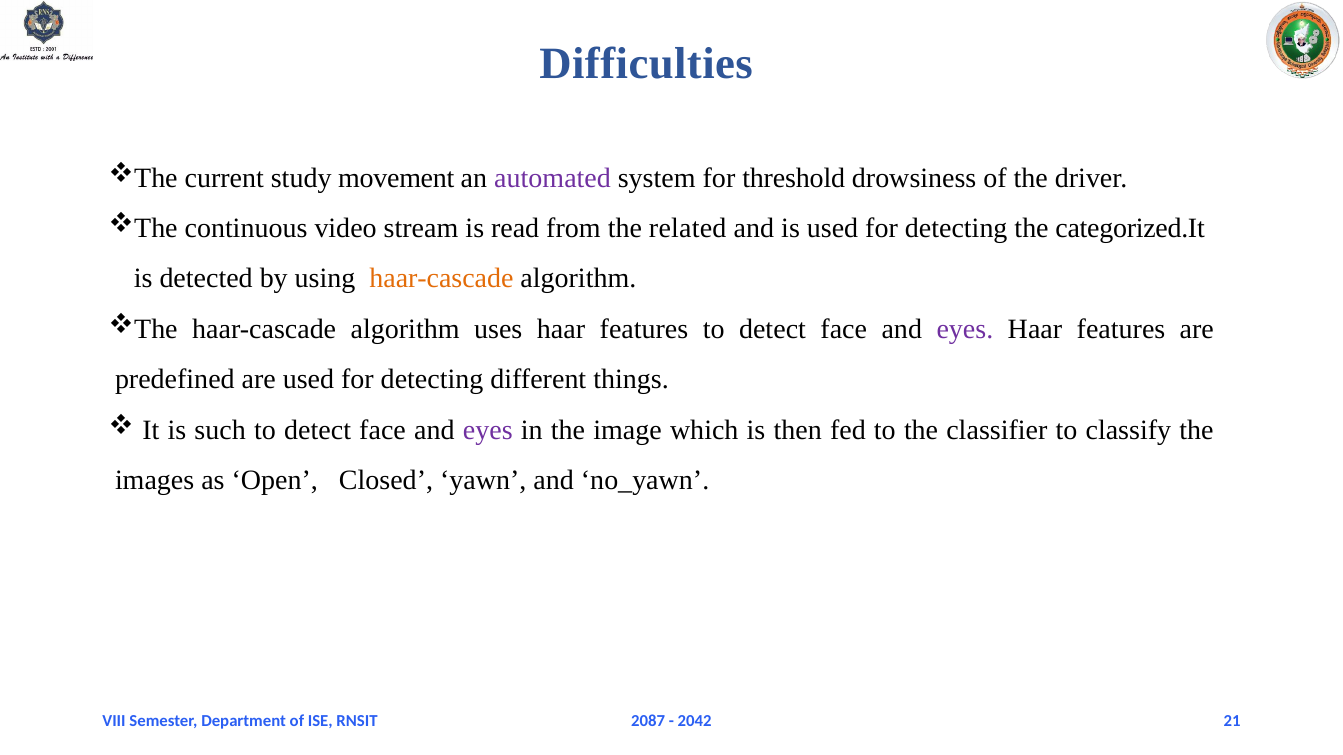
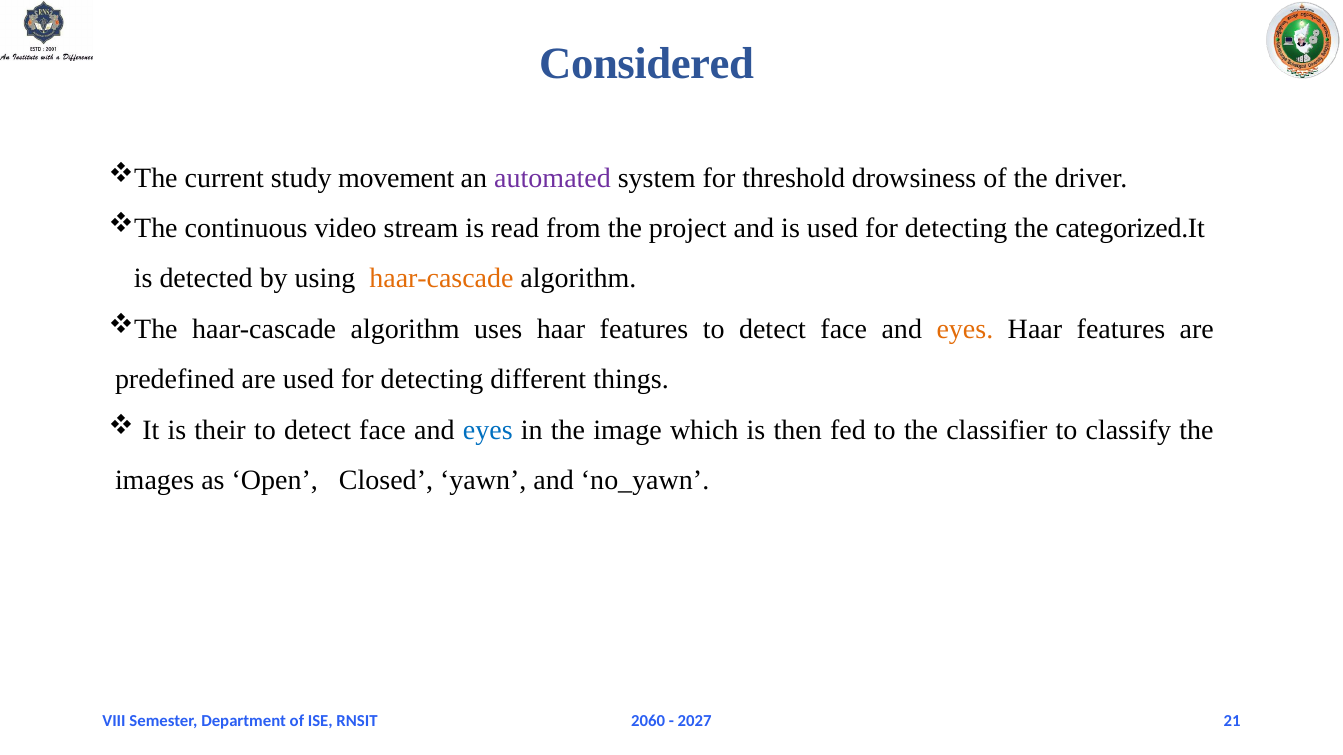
Difficulties: Difficulties -> Considered (647, 64)
related: related -> project (688, 228)
eyes colour: purple -> orange (965, 329)
such: such -> their (220, 430)
eyes colour: purple -> blue (488, 430)
2087: 2087 -> 2060 (648, 721)
2042: 2042 -> 2027 (695, 721)
